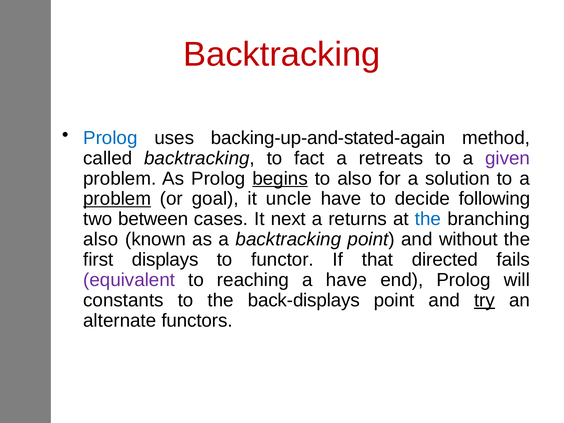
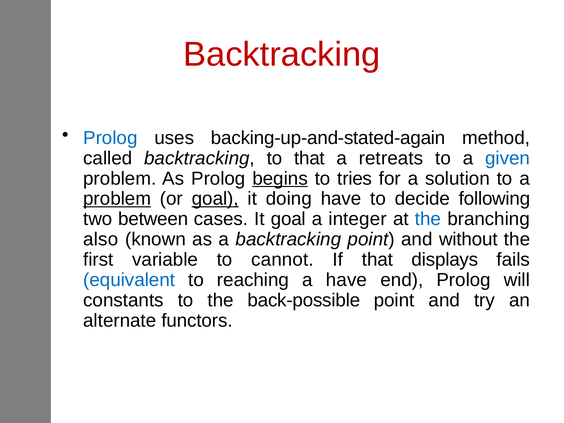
to fact: fact -> that (309, 158)
given colour: purple -> blue (508, 158)
to also: also -> tries (355, 178)
goal underline: none -> present (215, 199)
uncle: uncle -> doing (289, 199)
It next: next -> goal (288, 219)
returns: returns -> integer (358, 219)
displays: displays -> variable (165, 260)
functor: functor -> cannot (282, 260)
directed: directed -> displays (445, 260)
equivalent colour: purple -> blue (129, 280)
back-displays: back-displays -> back-possible (304, 300)
try underline: present -> none (484, 300)
